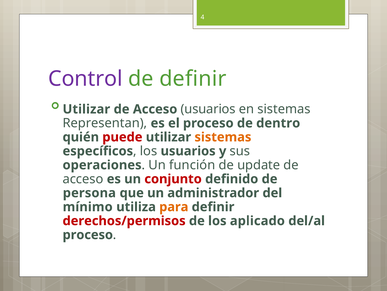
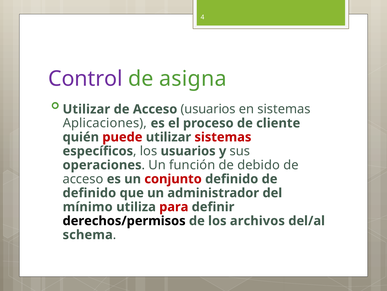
de definir: definir -> asigna (193, 79)
Representan: Representan -> Aplicaciones (105, 123)
dentro: dentro -> cliente (278, 123)
sistemas colour: orange -> red (223, 137)
update: update -> debido (259, 165)
persona: persona -> definido (89, 192)
para colour: orange -> red (174, 206)
derechos/permisos colour: red -> black (124, 220)
aplicado: aplicado -> archivos (257, 220)
proceso: proceso -> schema (88, 234)
